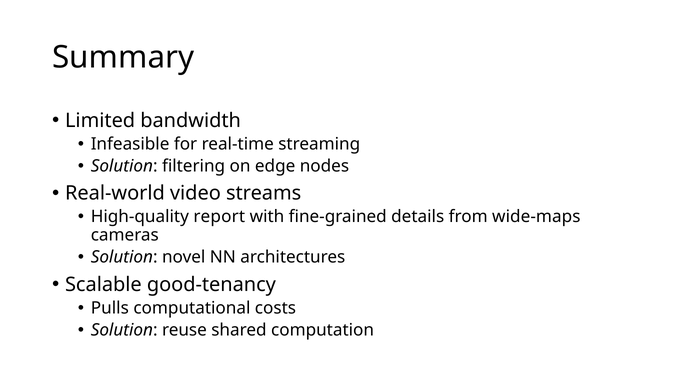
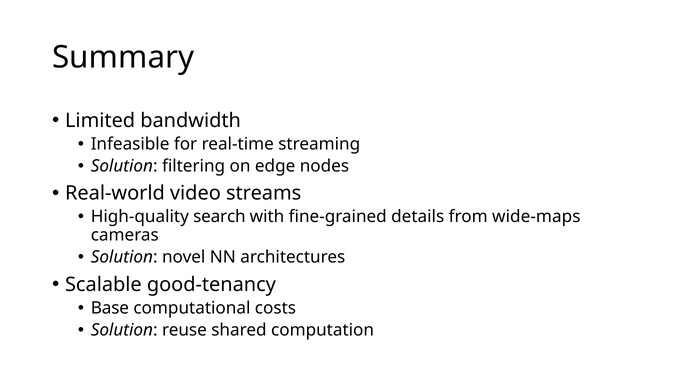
report: report -> search (219, 217)
Pulls: Pulls -> Base (110, 308)
